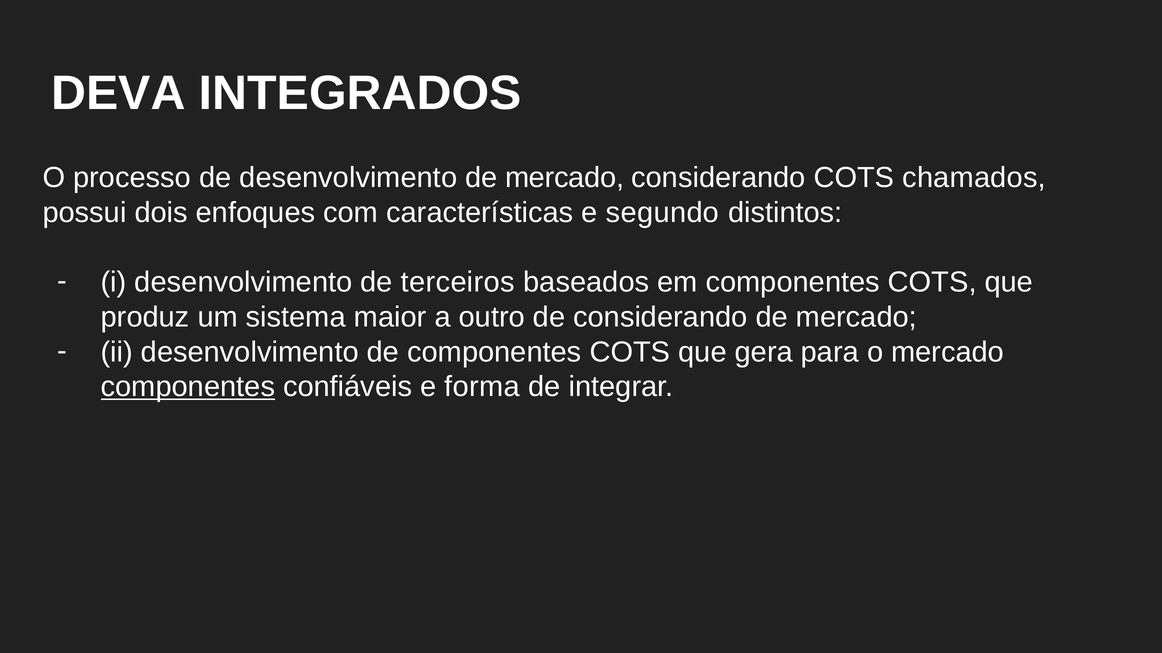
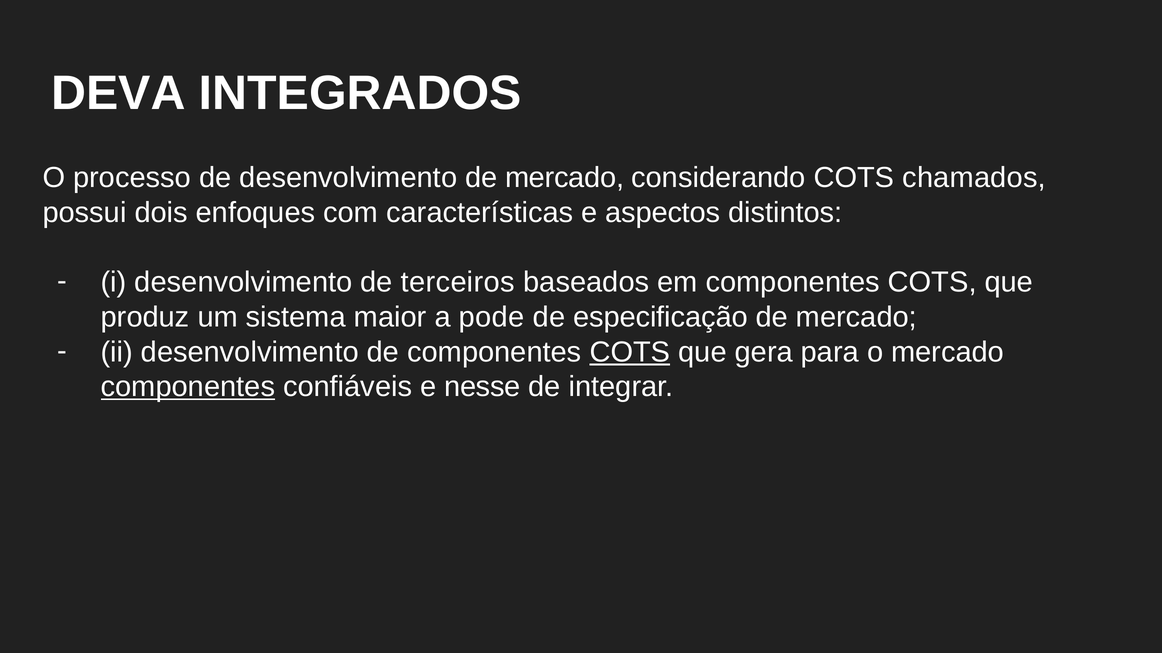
segundo: segundo -> aspectos (663, 213)
outro: outro -> pode (492, 318)
de considerando: considerando -> especificação (660, 318)
COTS underline: none -> present (630, 352)
forma: forma -> nesse (482, 387)
